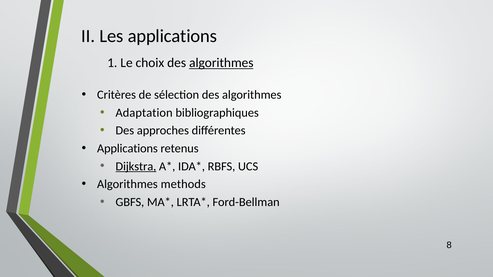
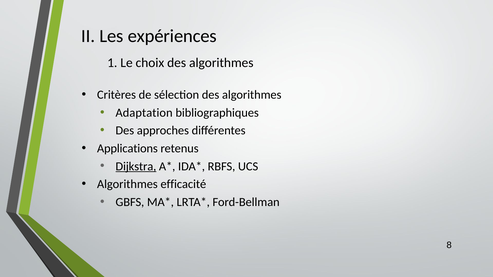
Les applications: applications -> expériences (172, 36)
algorithmes underline: present -> none (221, 63)
methods: methods -> efficacité (183, 184)
